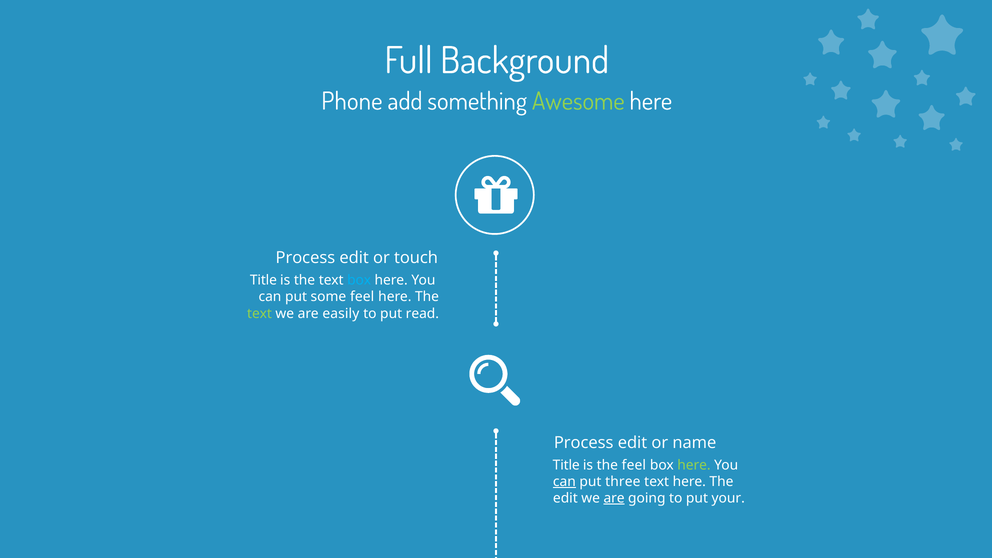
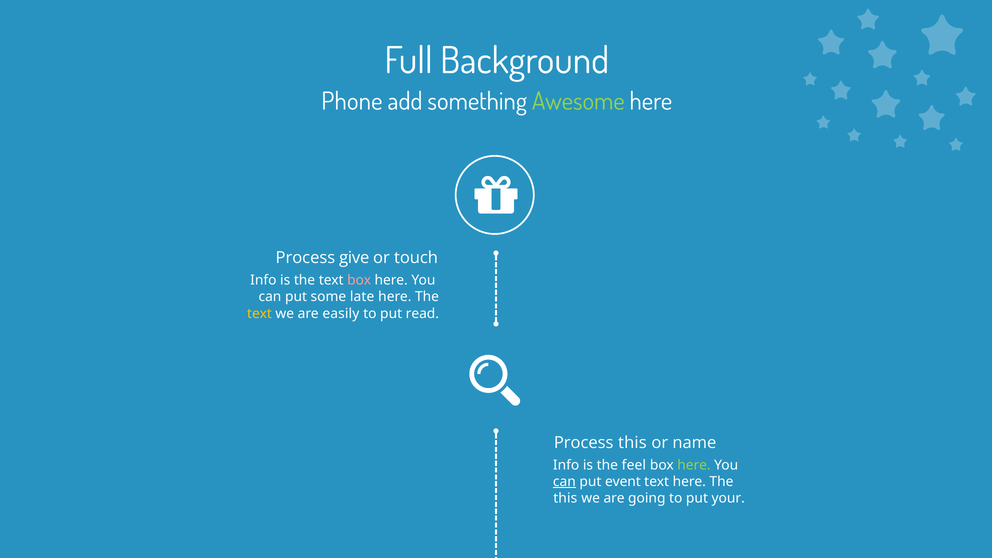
edit: edit -> give (354, 258)
Title: Title -> Info (263, 280)
box colour: light blue -> pink (359, 280)
some feel: feel -> late (362, 297)
text colour: light green -> yellow (260, 313)
edit: edit -> this (632, 443)
Title: Title -> Info (566, 465)
three: three -> event (623, 482)
edit: edit -> this (565, 498)
are underline: present -> none (614, 498)
